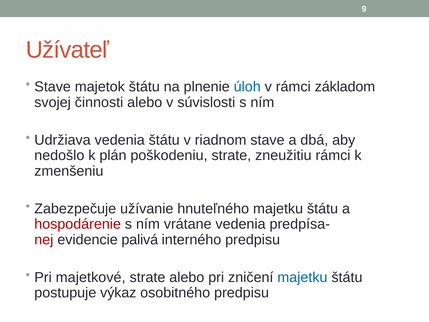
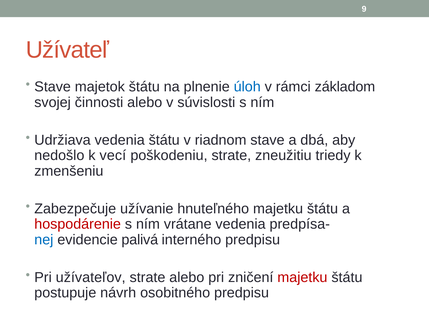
plán: plán -> vecí (113, 155)
zneužitiu rámci: rámci -> triedy (333, 155)
nej colour: red -> blue (44, 239)
majetkové: majetkové -> užívateľov (91, 277)
majetku colour: blue -> red (302, 277)
výkaz: výkaz -> návrh (118, 293)
